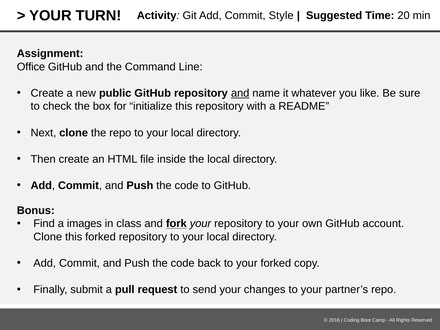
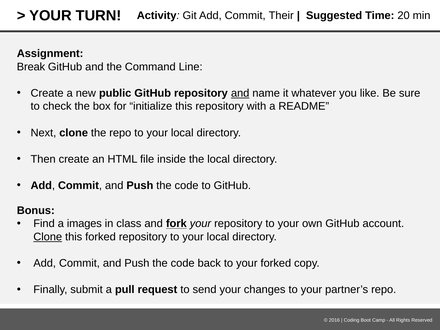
Style: Style -> Their (281, 16)
Office: Office -> Break (31, 67)
Clone underline: none -> present (48, 237)
